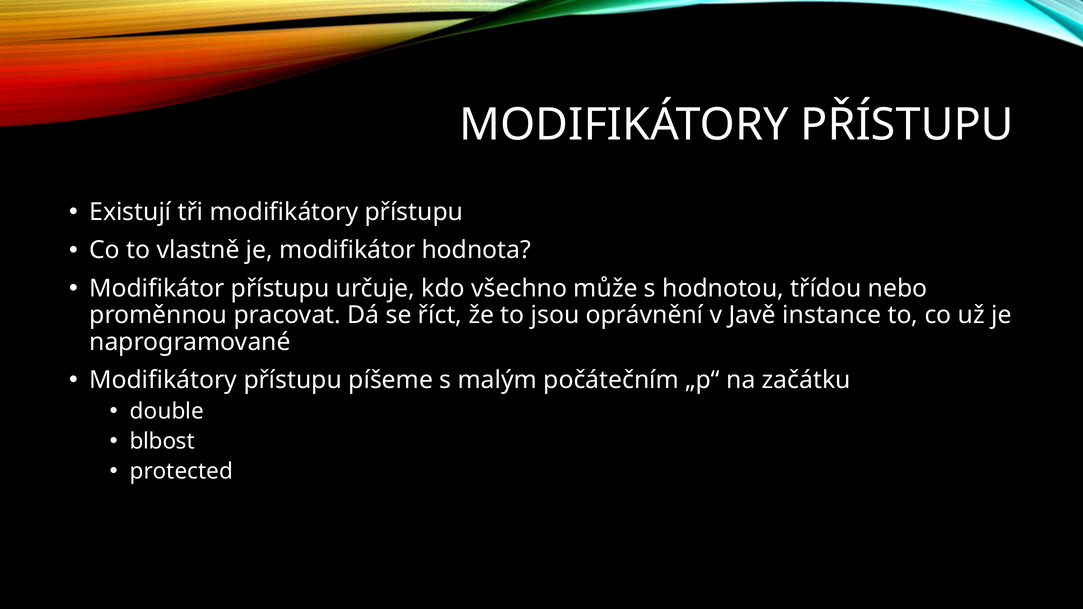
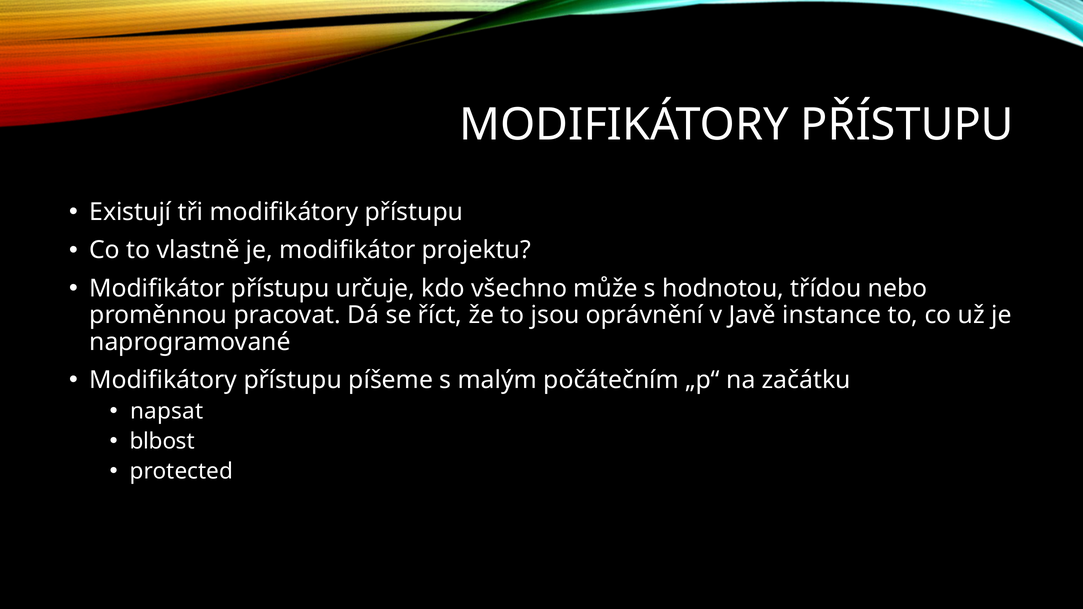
hodnota: hodnota -> projektu (476, 250)
double: double -> napsat (167, 411)
